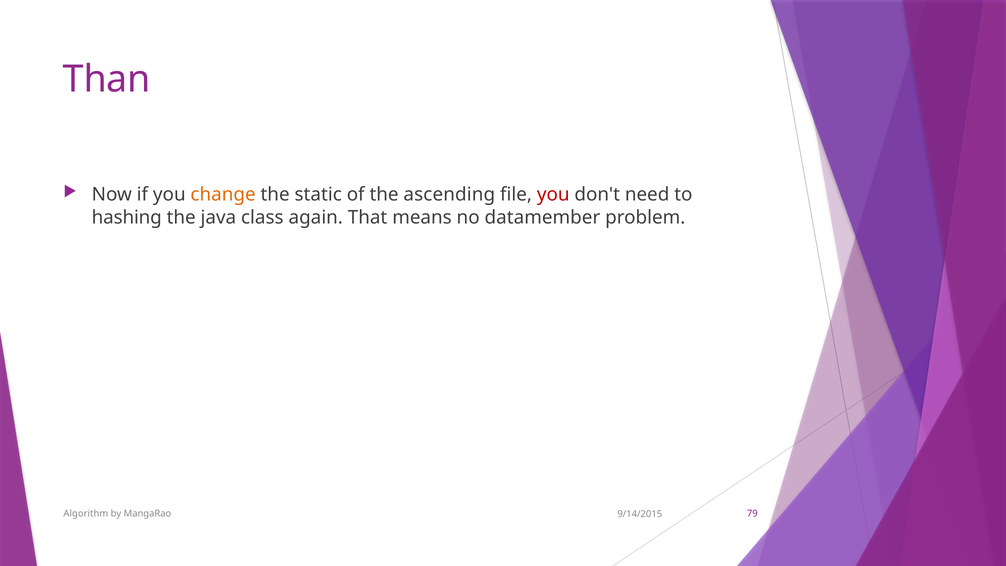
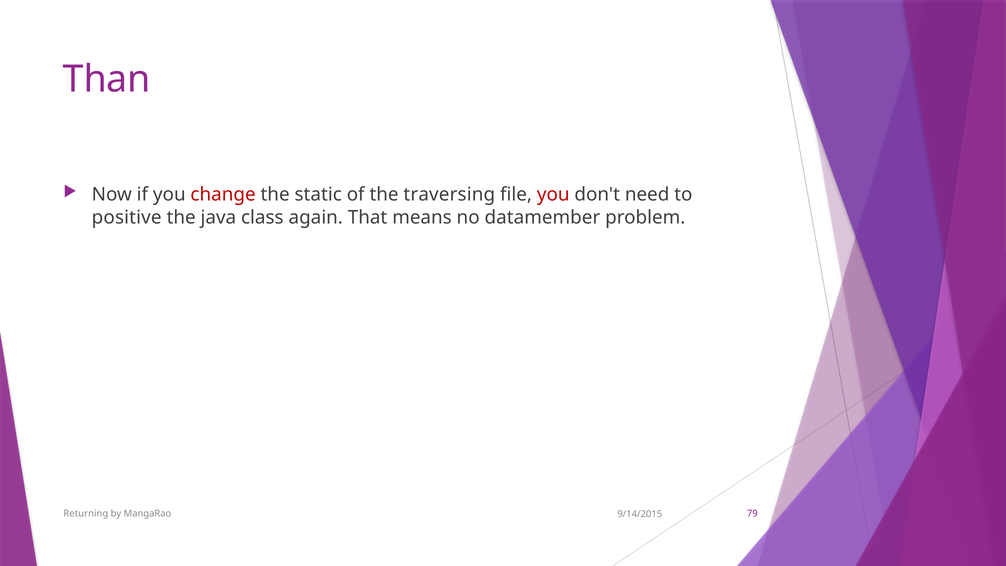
change colour: orange -> red (223, 195)
ascending: ascending -> traversing (449, 195)
hashing: hashing -> positive (127, 217)
Algorithm: Algorithm -> Returning (86, 513)
